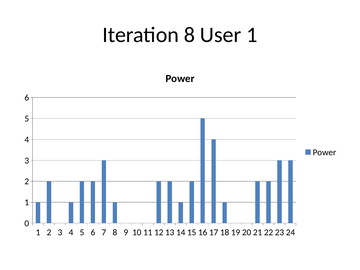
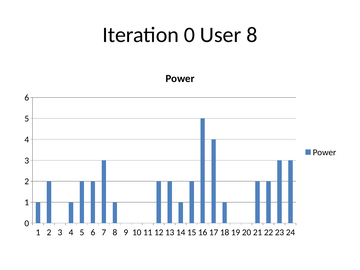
Iteration 8: 8 -> 0 (189, 35)
User 1: 1 -> 8 (252, 35)
